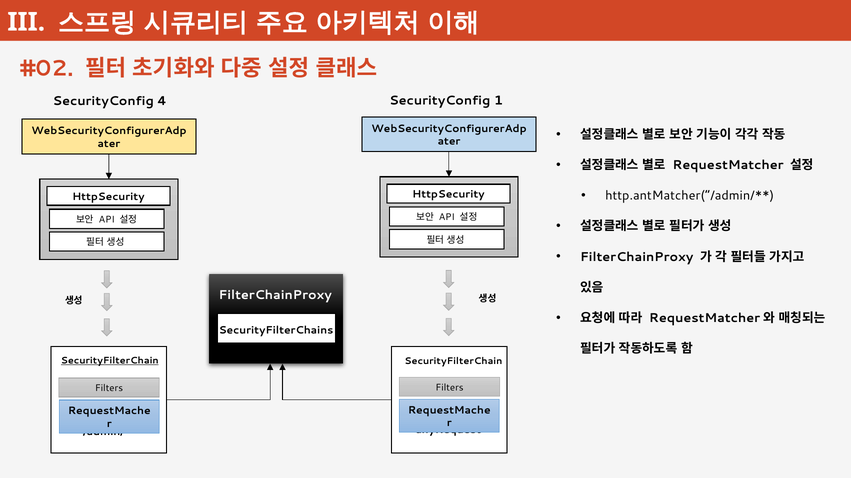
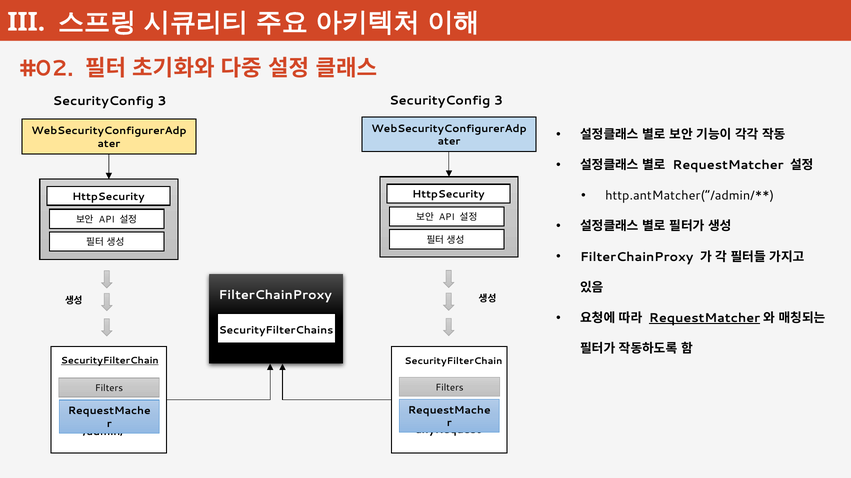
4: 4 -> 3 (162, 101)
1: 1 -> 3 (498, 101)
RequestMatcher underline: none -> present (705, 319)
